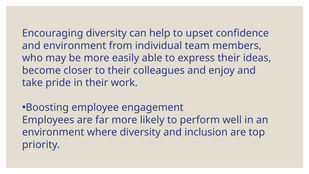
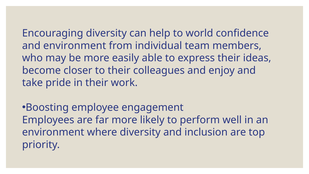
upset: upset -> world (199, 33)
